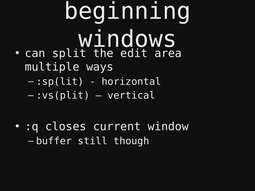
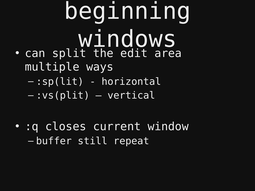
though: though -> repeat (131, 141)
